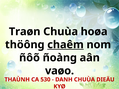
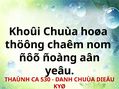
Traøn: Traøn -> Khoûi (25, 32)
chaêm underline: present -> none (65, 45)
vaøo: vaøo -> yeâu (60, 71)
